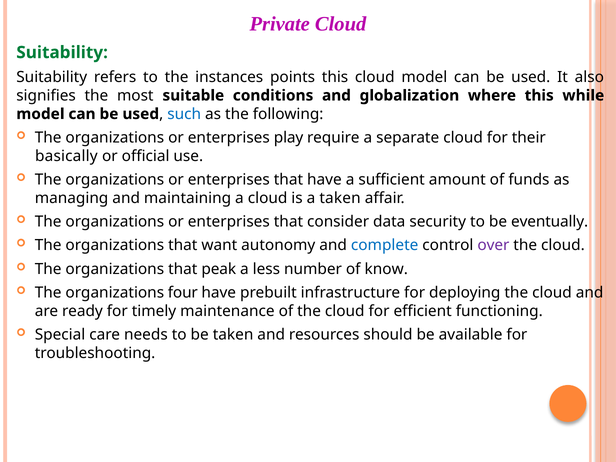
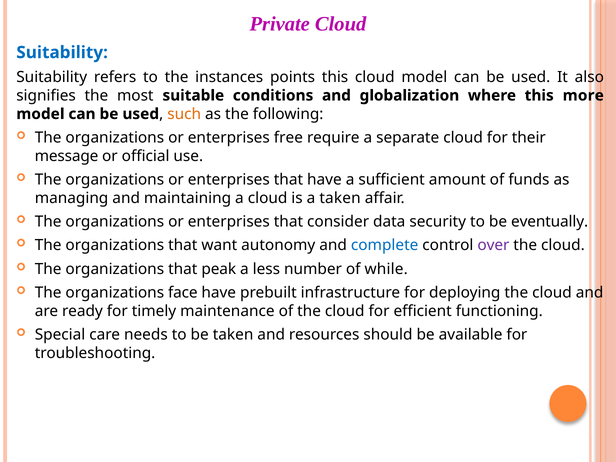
Suitability colour: green -> blue (62, 52)
while: while -> more (583, 95)
such colour: blue -> orange (184, 114)
play: play -> free (288, 138)
basically: basically -> message (67, 156)
know: know -> while (386, 269)
four: four -> face (183, 293)
